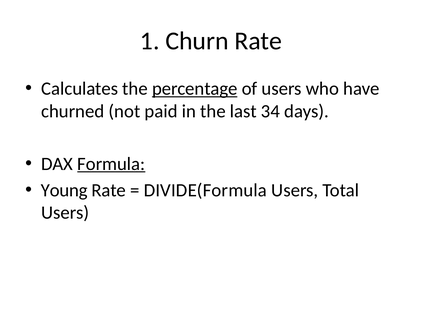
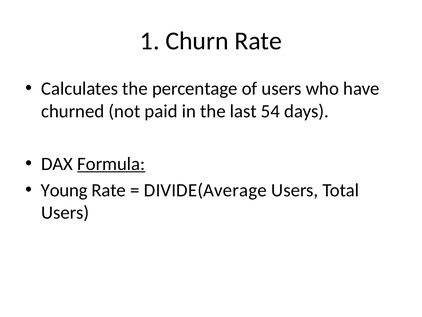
percentage underline: present -> none (195, 89)
34: 34 -> 54 (270, 111)
DIVIDE(Formula: DIVIDE(Formula -> DIVIDE(Average (205, 190)
